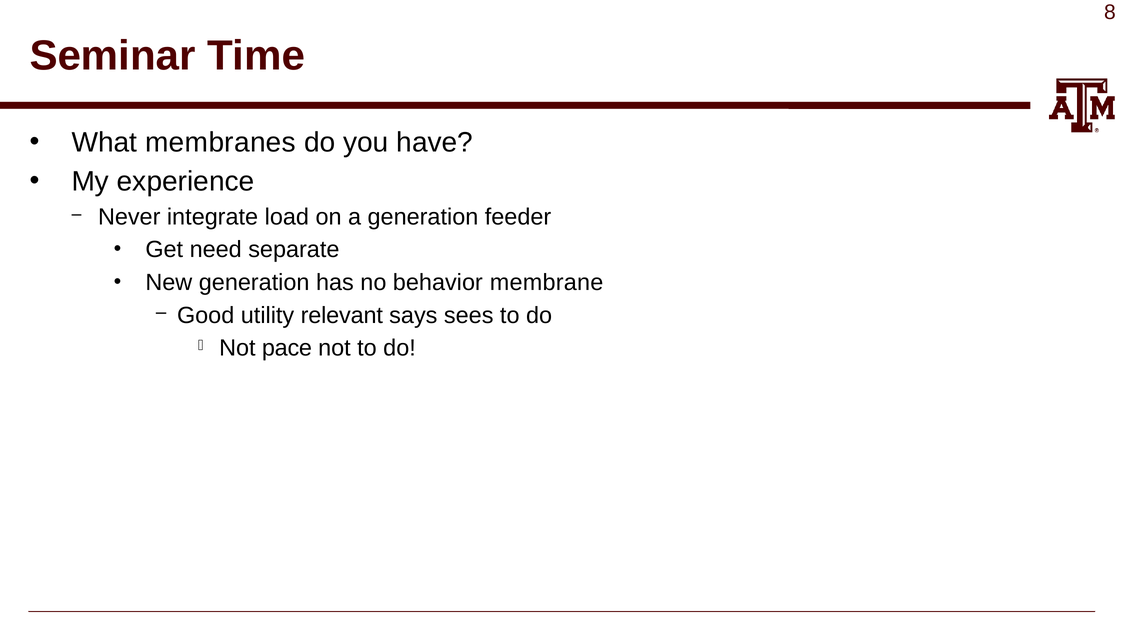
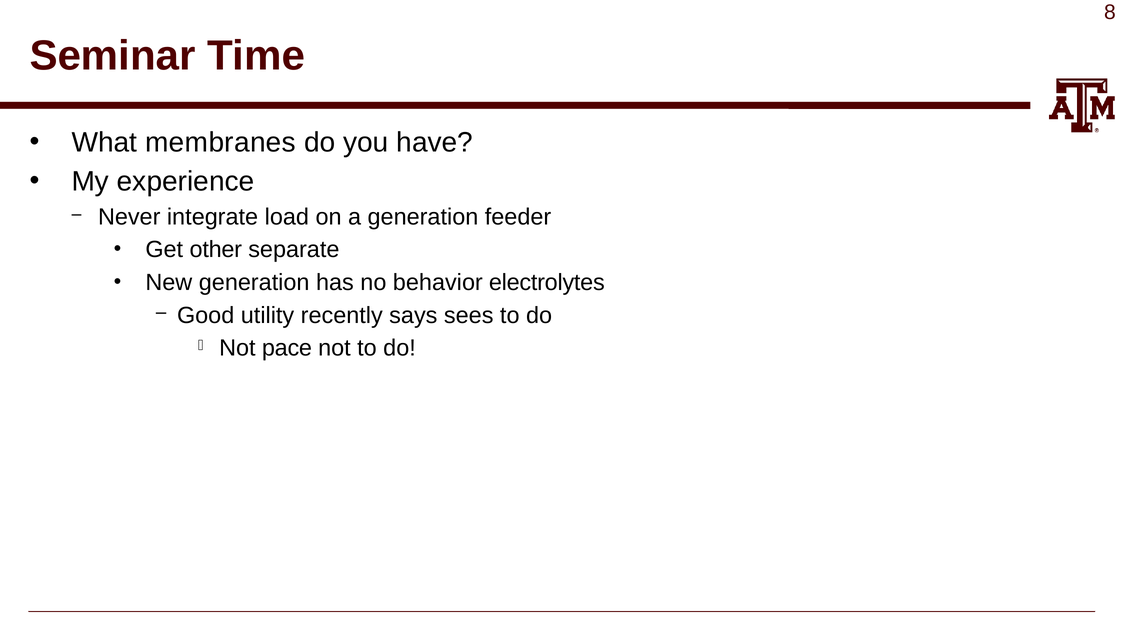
need: need -> other (216, 250)
membrane: membrane -> electrolytes (547, 283)
relevant: relevant -> recently (342, 315)
